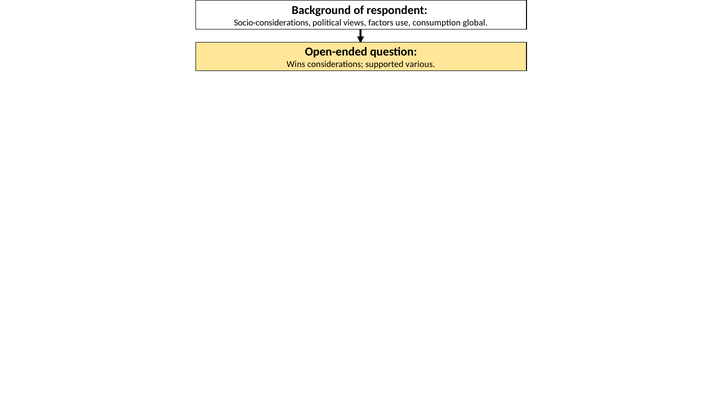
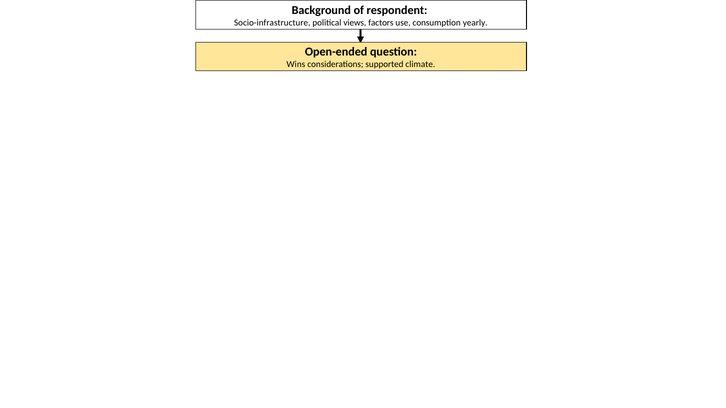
Socio-considerations: Socio-considerations -> Socio-infrastructure (272, 23)
global: global -> yearly (475, 23)
various: various -> climate (420, 65)
